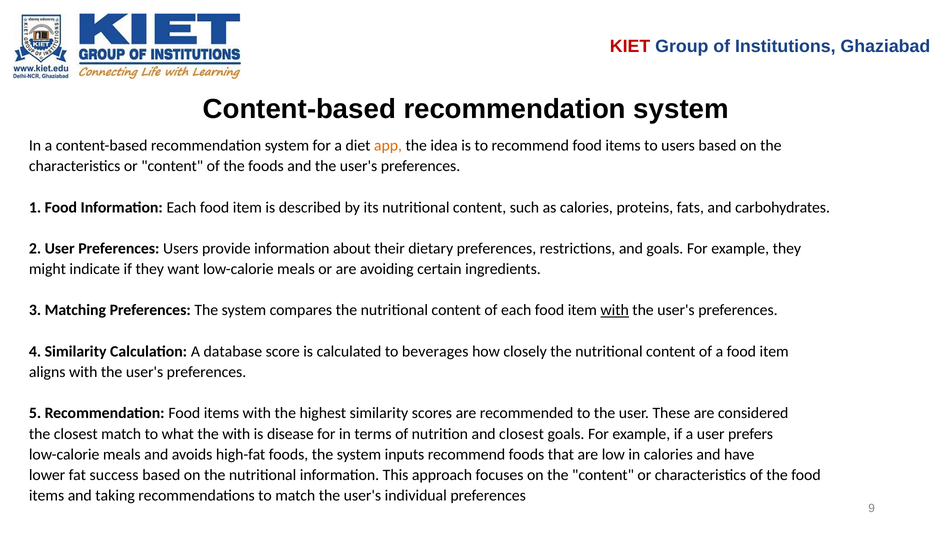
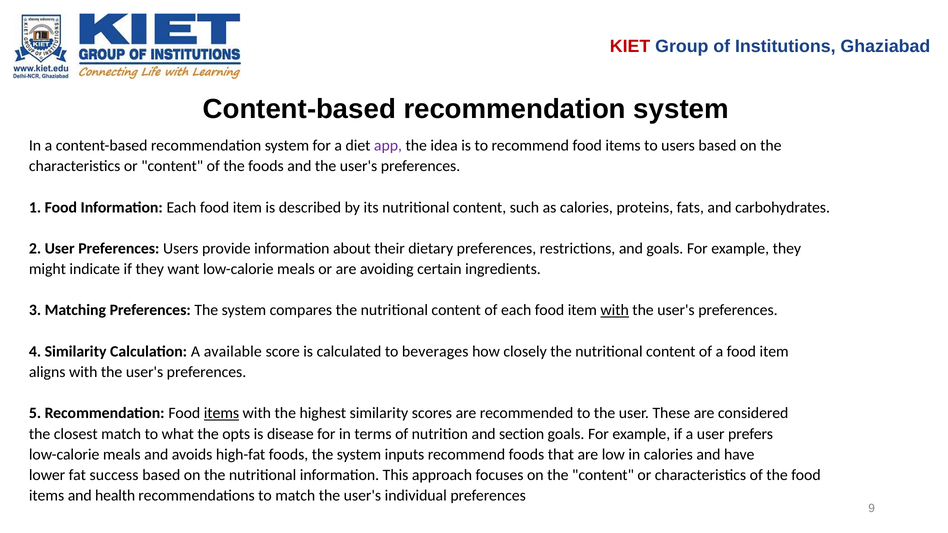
app colour: orange -> purple (388, 146)
database: database -> available (233, 352)
items underline: none -> present (221, 413)
the with: with -> opts (236, 434)
and closest: closest -> section (522, 434)
taking: taking -> health (115, 496)
